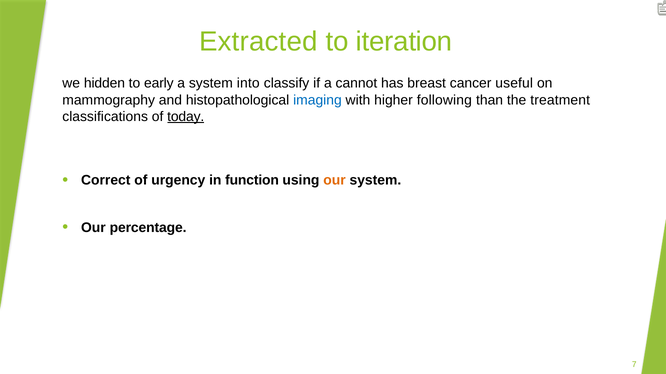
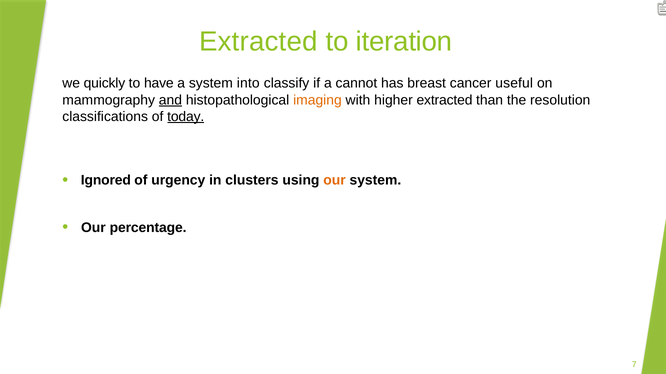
hidden: hidden -> quickly (104, 84)
early: early -> have (159, 84)
and underline: none -> present (170, 100)
imaging colour: blue -> orange (317, 100)
higher following: following -> extracted (444, 100)
treatment: treatment -> resolution (560, 100)
Correct: Correct -> Ignored (106, 181)
function: function -> clusters (252, 181)
